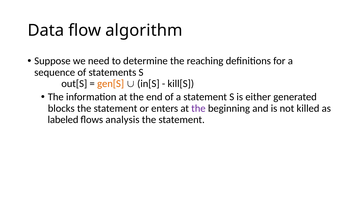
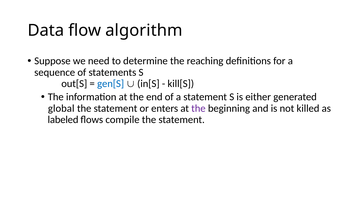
gen[S colour: orange -> blue (111, 84)
blocks: blocks -> global (61, 108)
analysis: analysis -> compile (122, 120)
